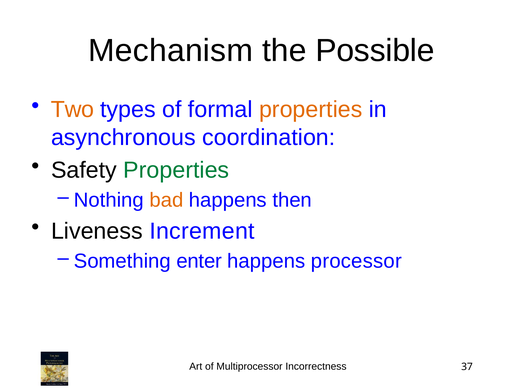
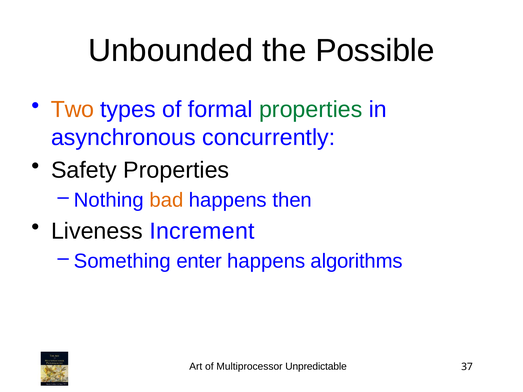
Mechanism: Mechanism -> Unbounded (171, 51)
properties colour: orange -> green (311, 110)
coordination: coordination -> concurrently (269, 138)
Properties colour: green -> black (176, 170)
processor: processor -> algorithms (357, 261)
Incorrectness: Incorrectness -> Unpredictable (316, 367)
